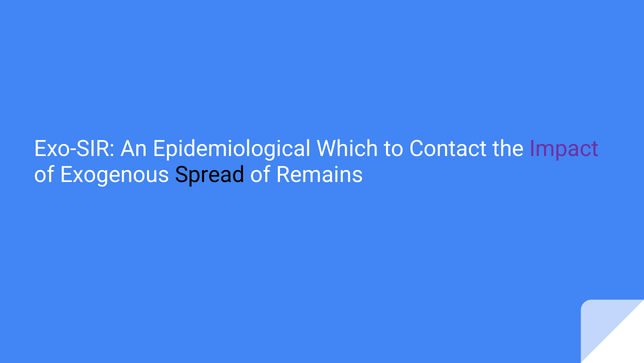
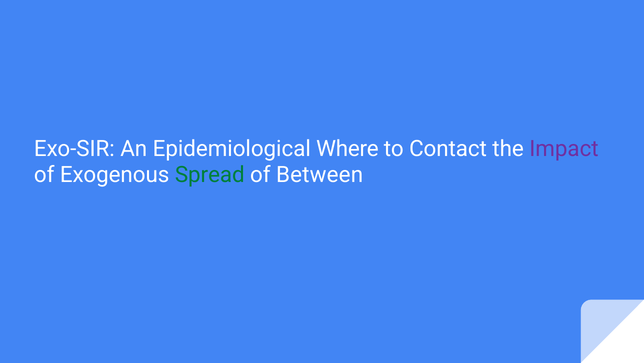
Which: Which -> Where (347, 148)
Spread colour: black -> green (210, 175)
Remains: Remains -> Between (320, 175)
